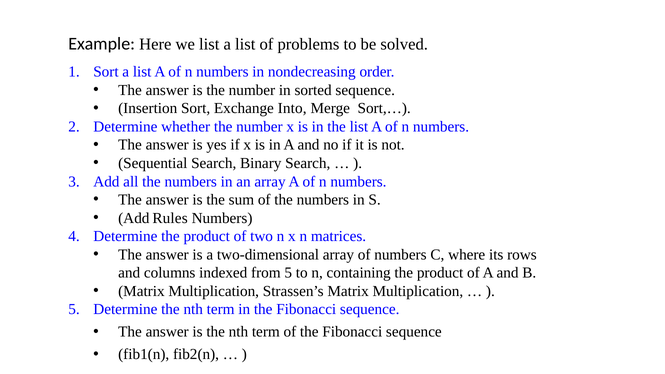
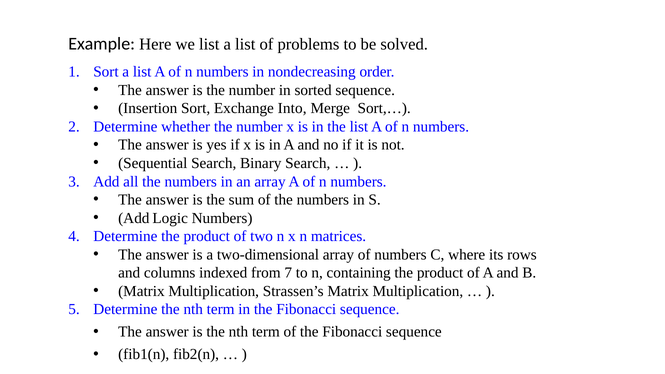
Rules: Rules -> Logic (170, 218)
from 5: 5 -> 7 (288, 273)
